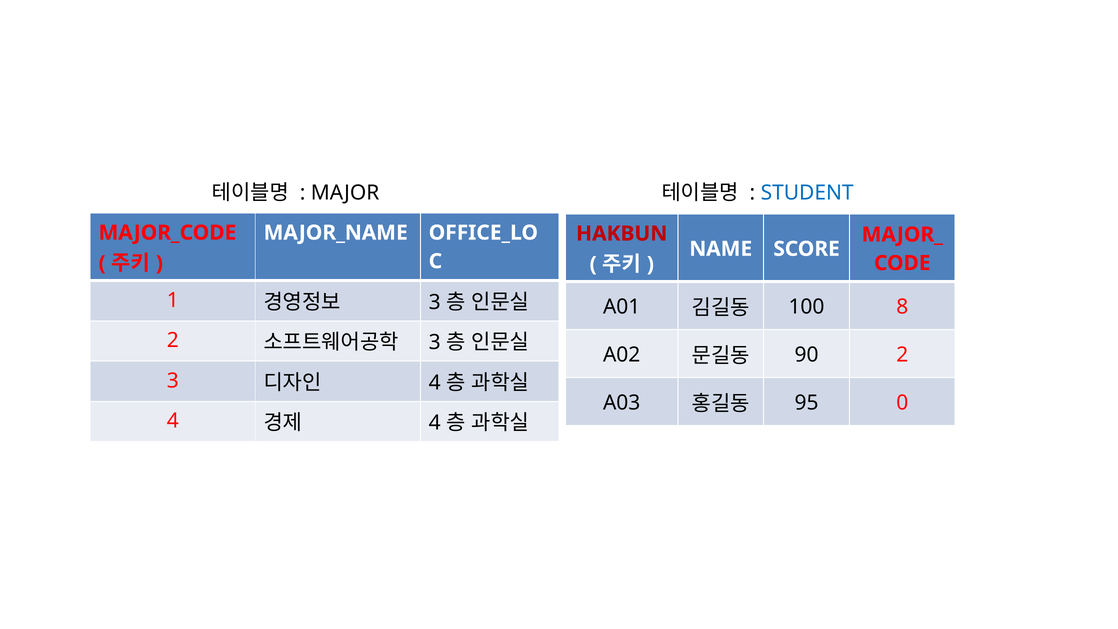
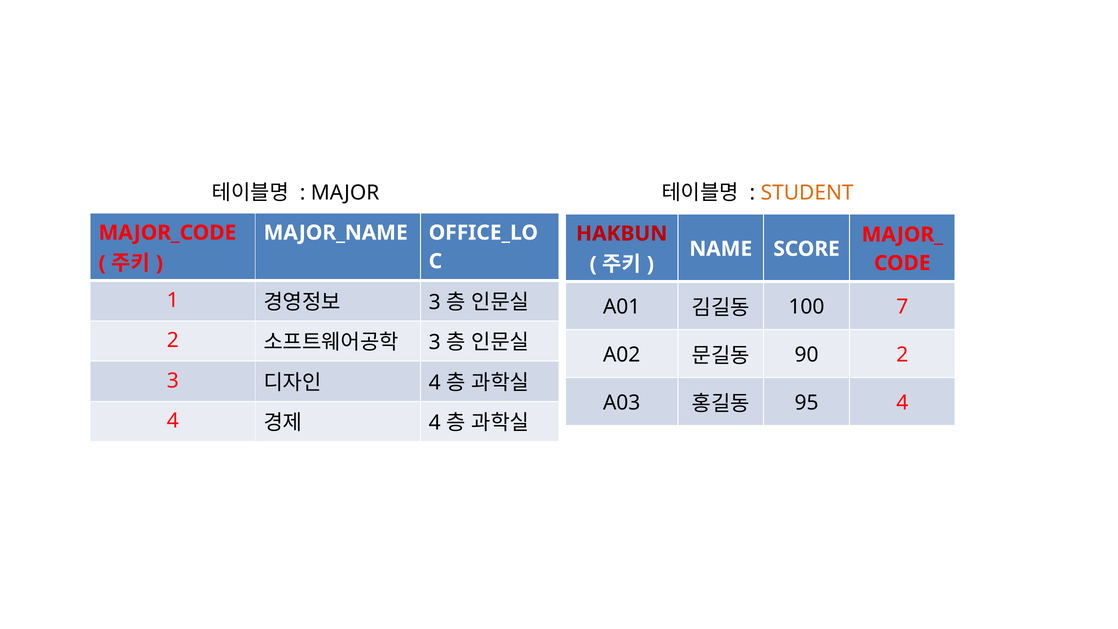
STUDENT colour: blue -> orange (807, 193)
8: 8 -> 7 (902, 307)
95 0: 0 -> 4 (902, 403)
